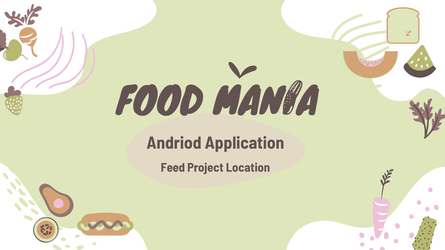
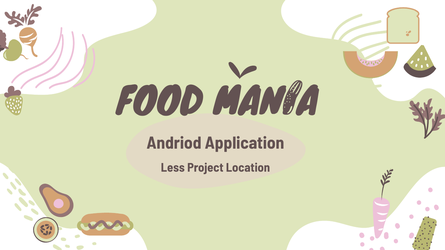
Feed: Feed -> Less (173, 168)
